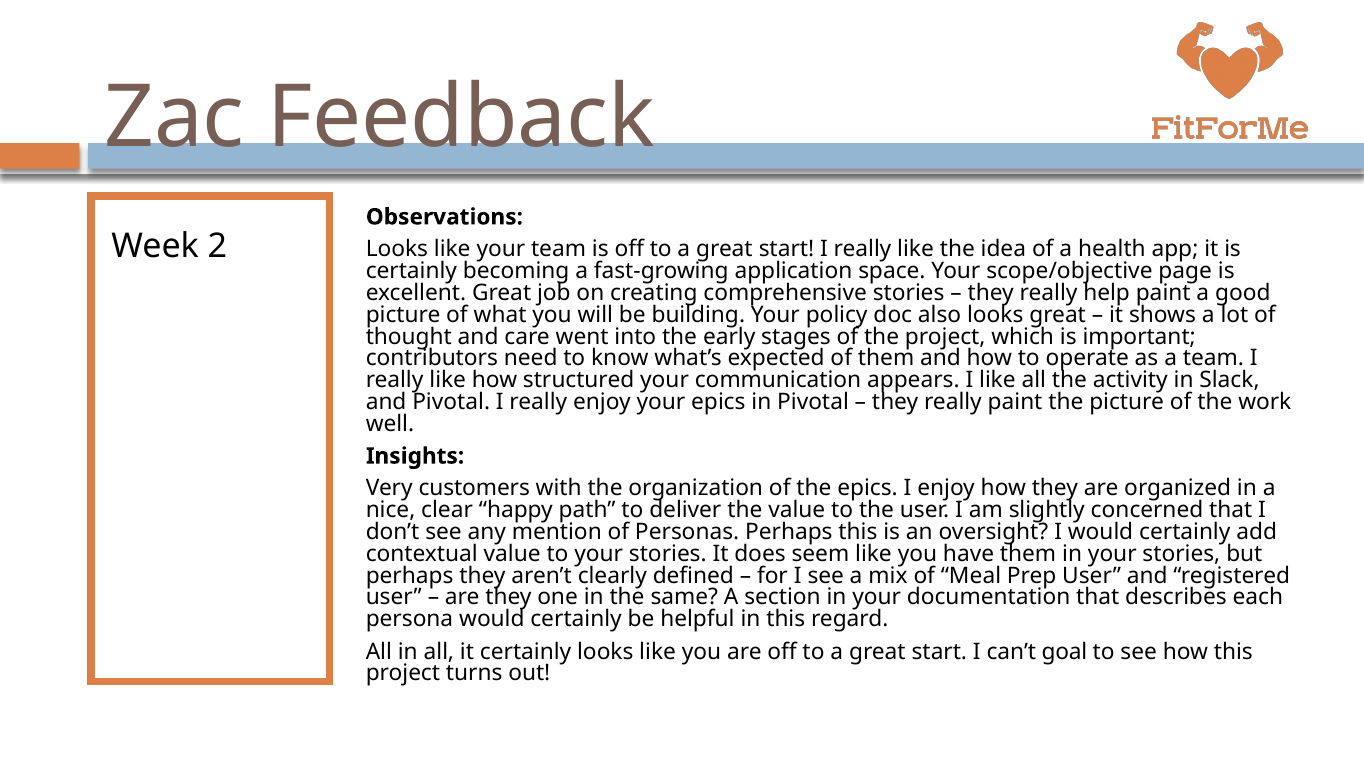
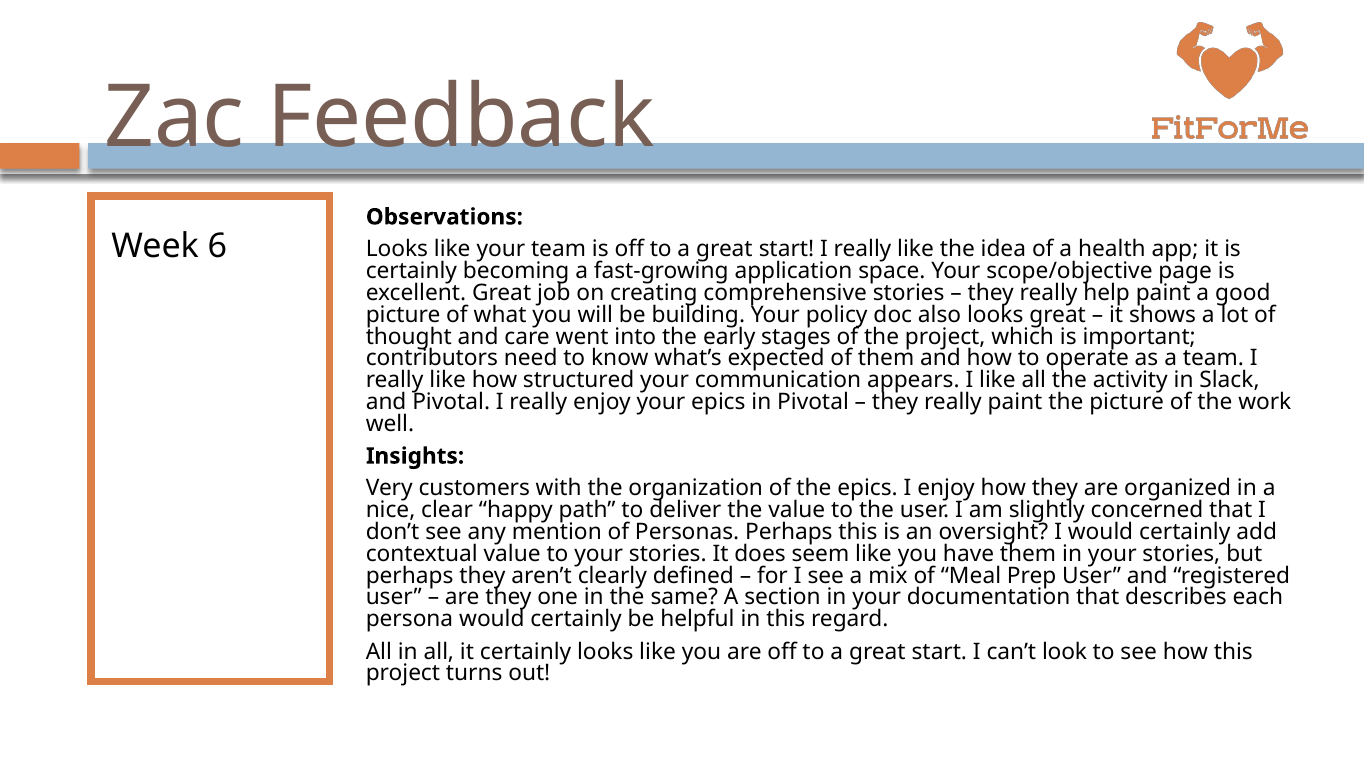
2: 2 -> 6 (217, 246)
goal: goal -> look (1064, 652)
